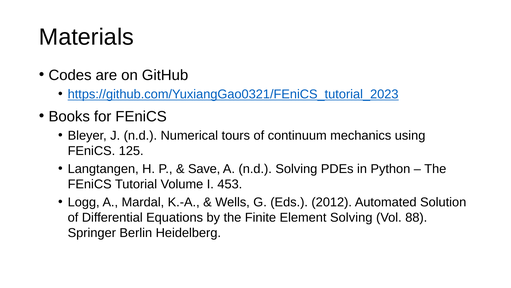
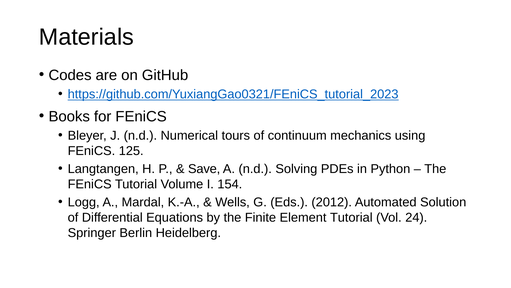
453: 453 -> 154 (230, 184)
Element Solving: Solving -> Tutorial (351, 217)
88: 88 -> 24 (416, 217)
